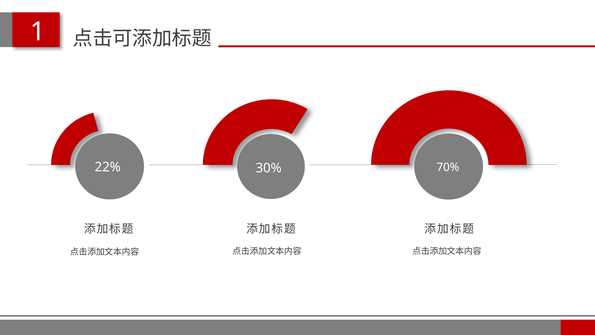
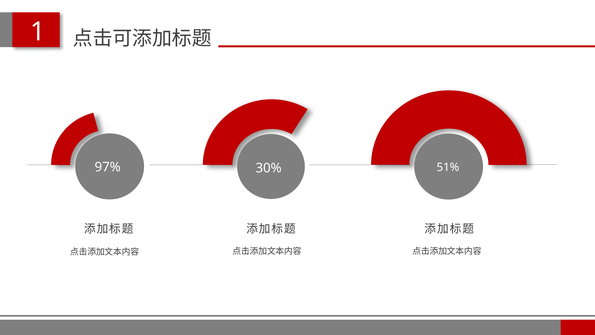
22%: 22% -> 97% (108, 167)
70%: 70% -> 51% (448, 167)
